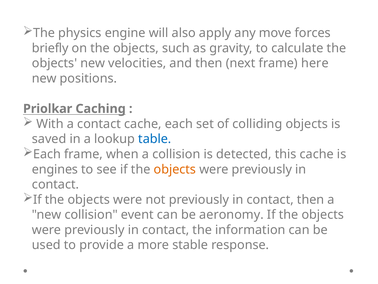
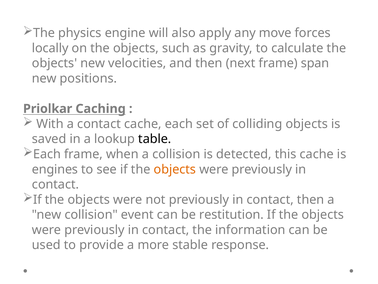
briefly: briefly -> locally (50, 48)
here: here -> span (315, 63)
table colour: blue -> black (155, 139)
aeronomy: aeronomy -> restitution (232, 214)
